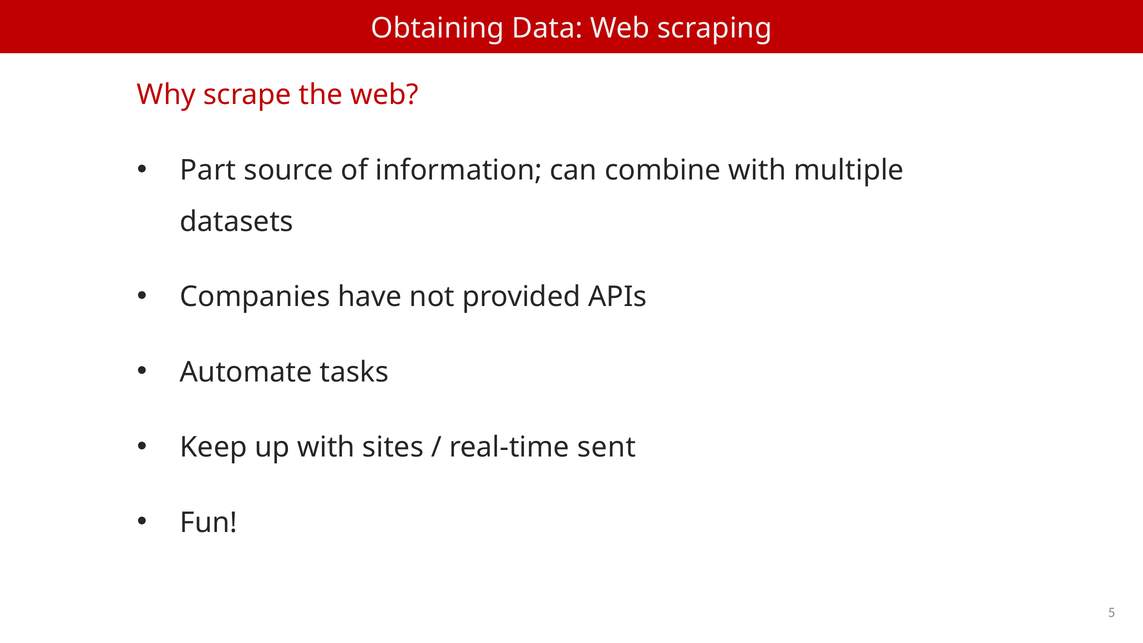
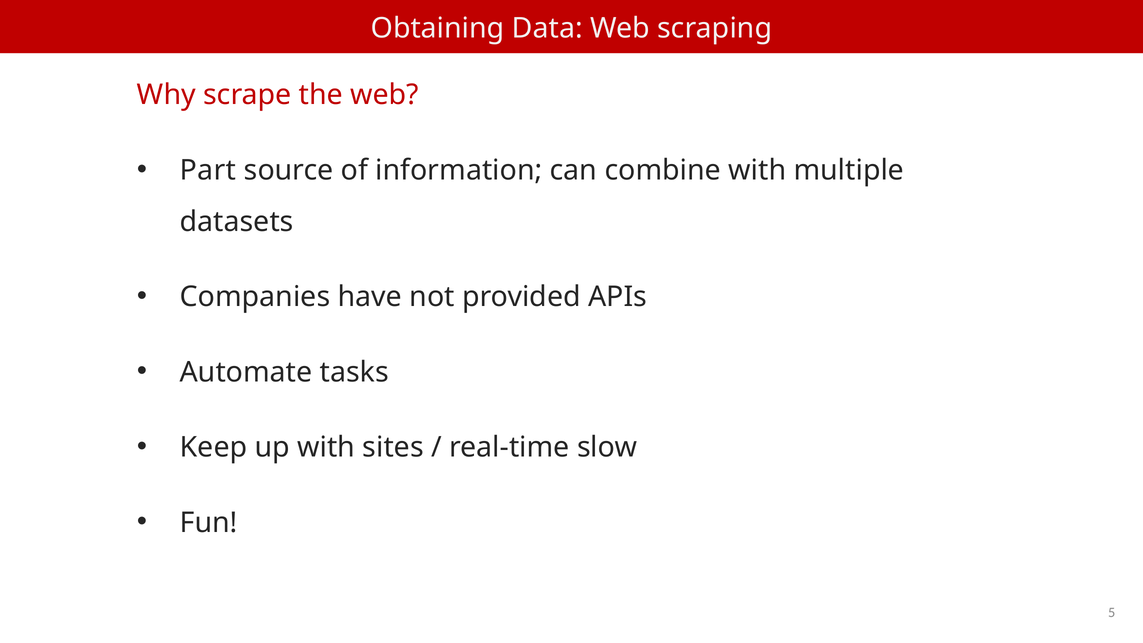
sent: sent -> slow (607, 447)
